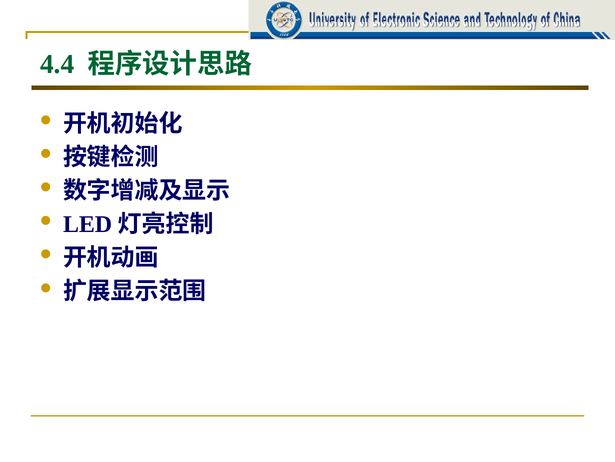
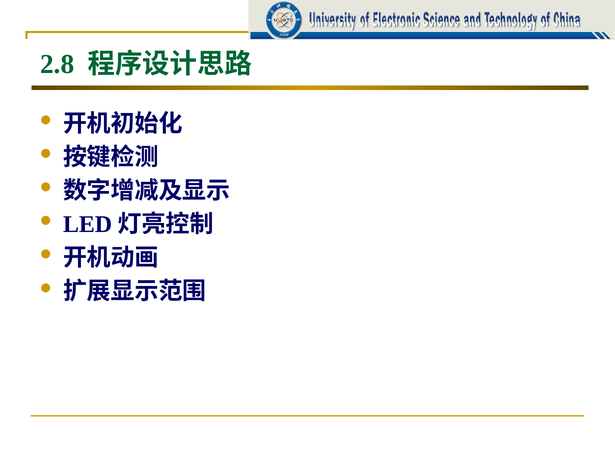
4.4: 4.4 -> 2.8 (57, 64)
